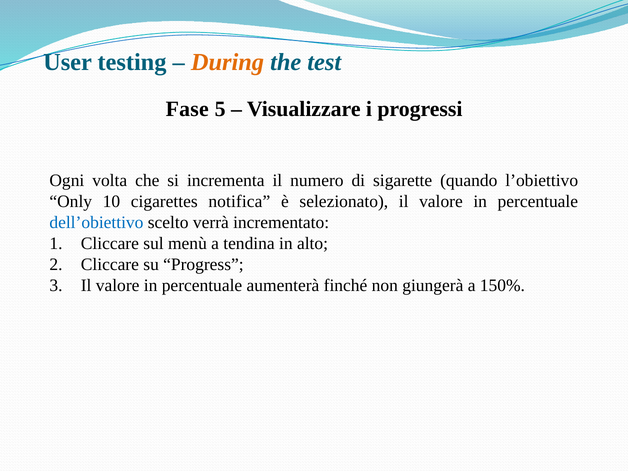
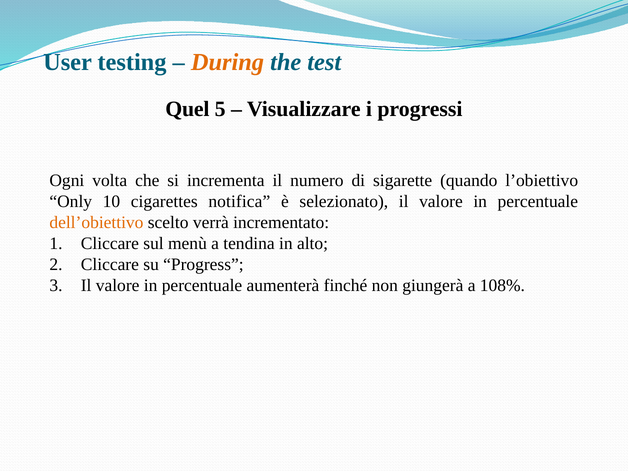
Fase: Fase -> Quel (187, 109)
dell’obiettivo colour: blue -> orange (96, 222)
150%: 150% -> 108% (502, 285)
